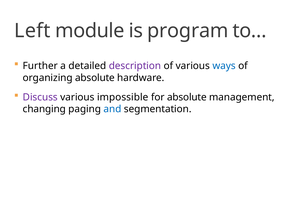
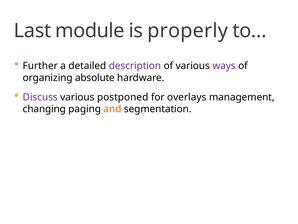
Left: Left -> Last (32, 31)
program: program -> properly (188, 31)
ways colour: blue -> purple (224, 66)
impossible: impossible -> postponed (123, 97)
for absolute: absolute -> overlays (187, 97)
and colour: blue -> orange (112, 109)
